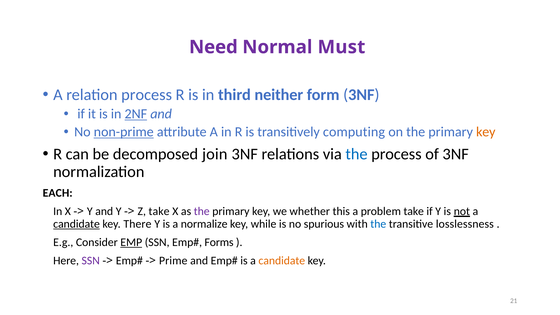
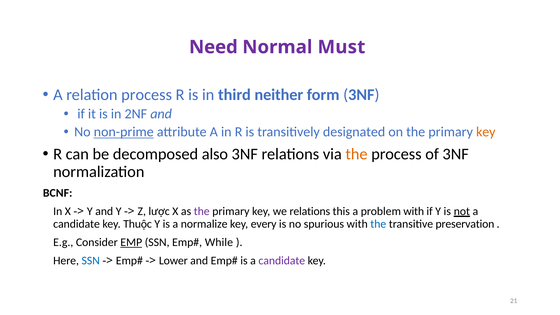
2NF underline: present -> none (136, 114)
computing: computing -> designated (354, 132)
join: join -> also (215, 154)
the colour: blue -> orange (357, 154)
EACH: EACH -> BCNF (58, 193)
Z take: take -> lược (159, 211)
we whether: whether -> relations (310, 211)
problem take: take -> with (414, 211)
candidate underline: present -> none (77, 224)
There: There -> Thuộc (138, 224)
while: while -> every (264, 224)
losslessness: losslessness -> preservation (465, 224)
Forms: Forms -> While (219, 242)
SSN colour: purple -> blue (91, 261)
Prime: Prime -> Lower (173, 261)
candidate colour: orange -> purple (282, 261)
